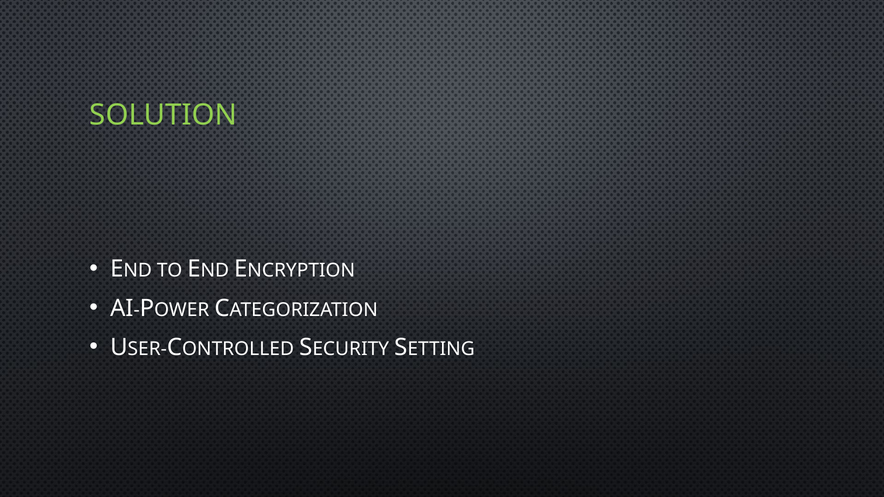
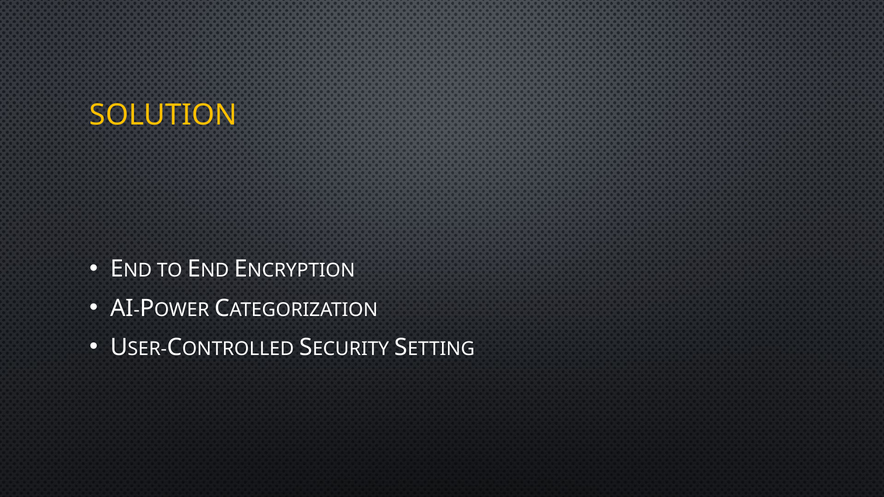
SOLUTION colour: light green -> yellow (163, 115)
